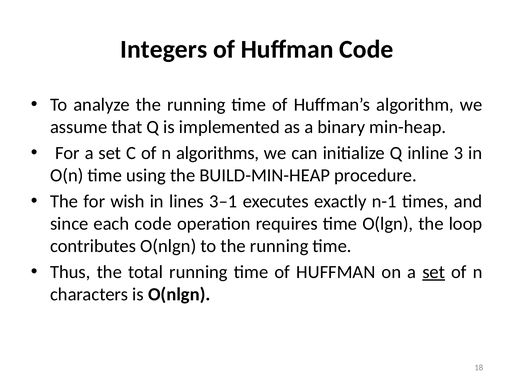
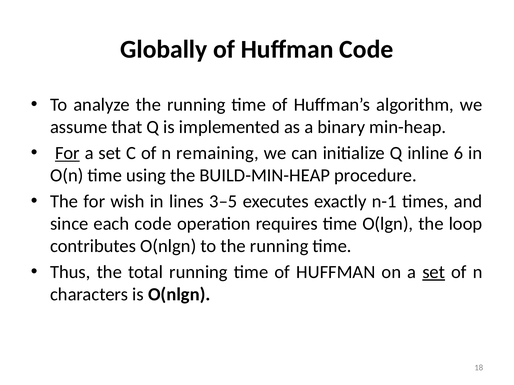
Integers: Integers -> Globally (164, 49)
For underline: none -> present (67, 153)
algorithms: algorithms -> remaining (217, 153)
3: 3 -> 6 (459, 153)
3–1: 3–1 -> 3–5 (223, 202)
